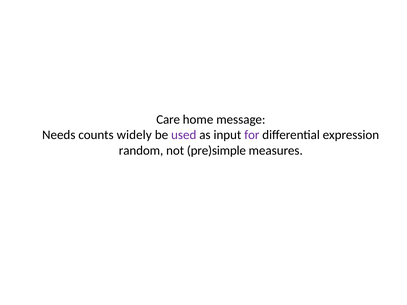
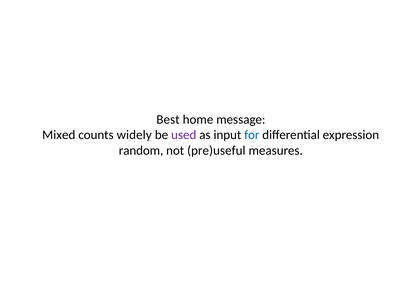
Care: Care -> Best (168, 120)
Needs: Needs -> Mixed (59, 135)
for colour: purple -> blue (252, 135)
pre)simple: pre)simple -> pre)useful (216, 151)
